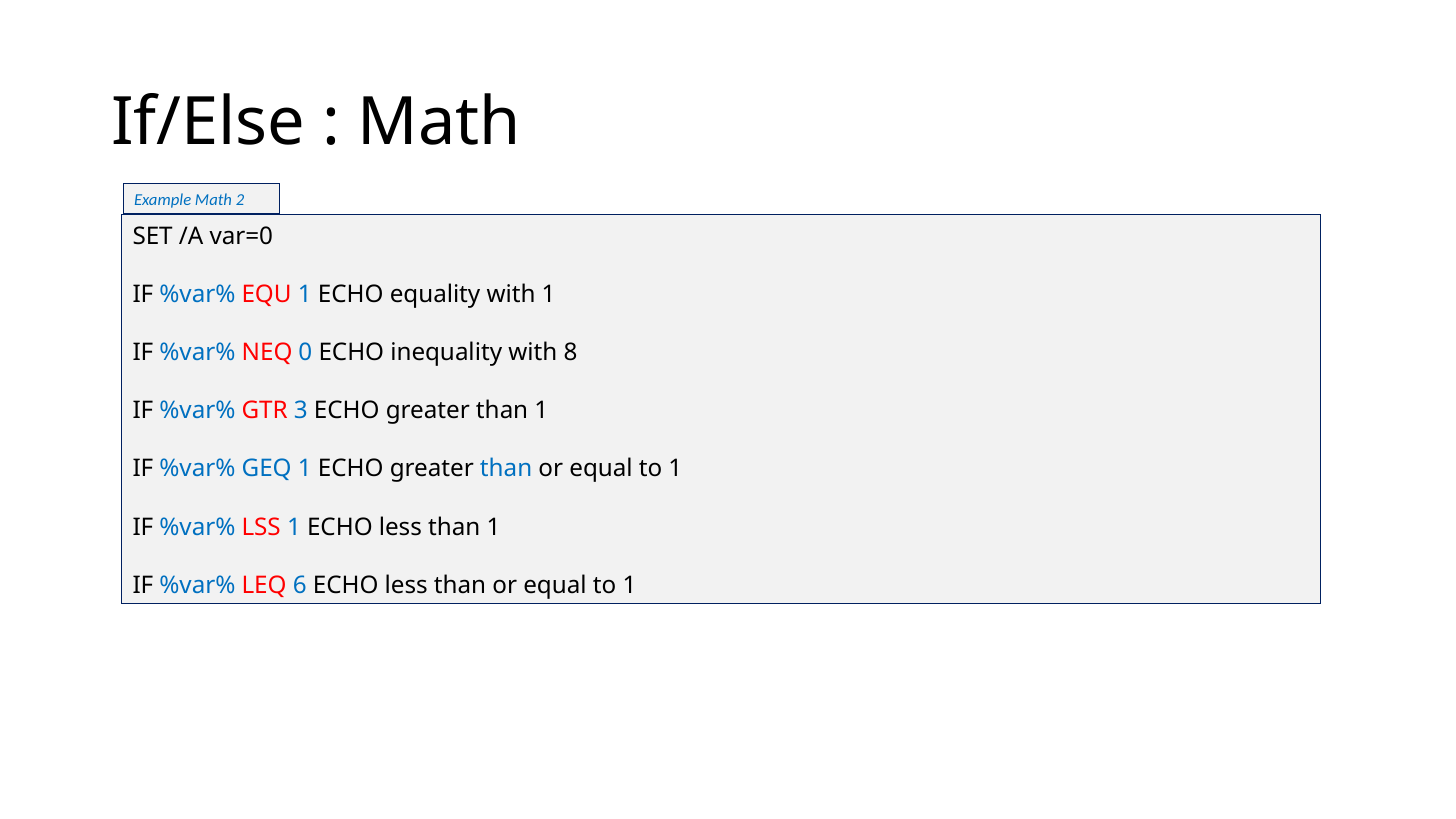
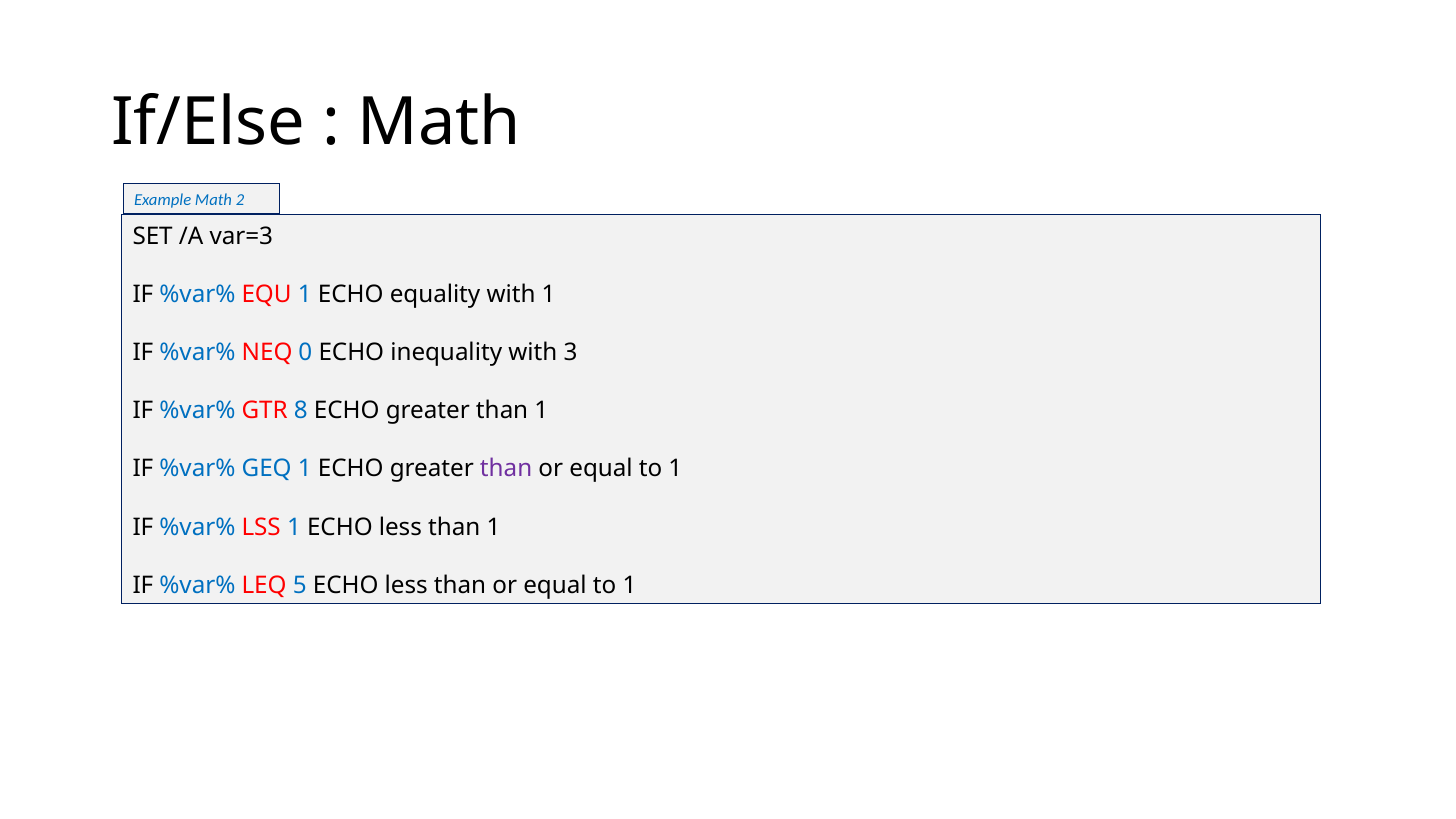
var=0: var=0 -> var=3 (241, 236)
8: 8 -> 3 (570, 353)
3: 3 -> 8 (301, 411)
than colour: blue -> purple (506, 469)
6: 6 -> 5 (300, 585)
